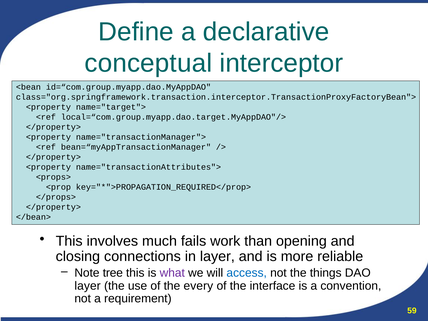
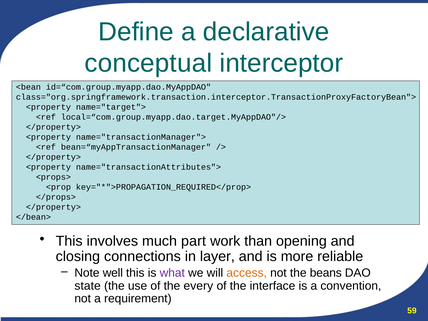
fails: fails -> part (194, 241)
tree: tree -> well (113, 273)
access colour: blue -> orange (247, 273)
things: things -> beans (326, 273)
layer: layer -> state (88, 286)
